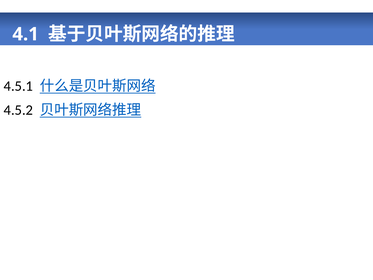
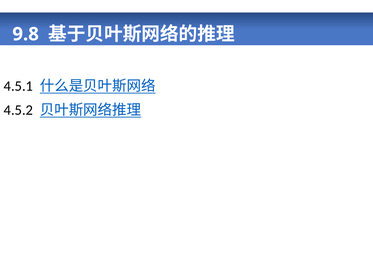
4.1: 4.1 -> 9.8 (26, 34)
